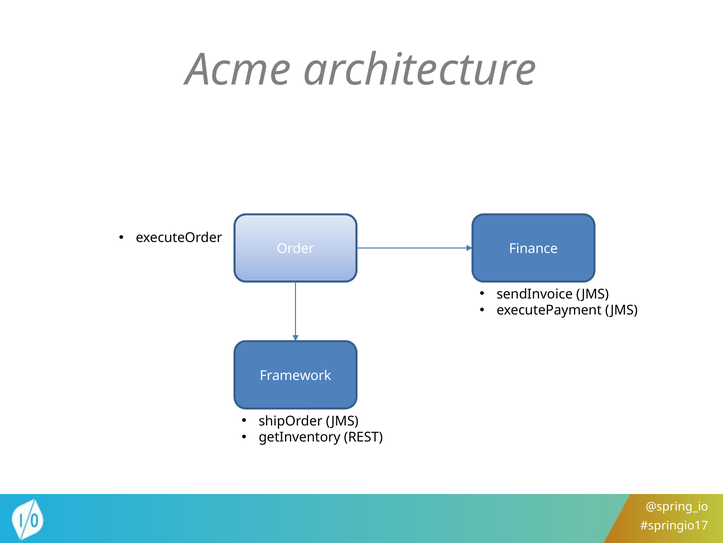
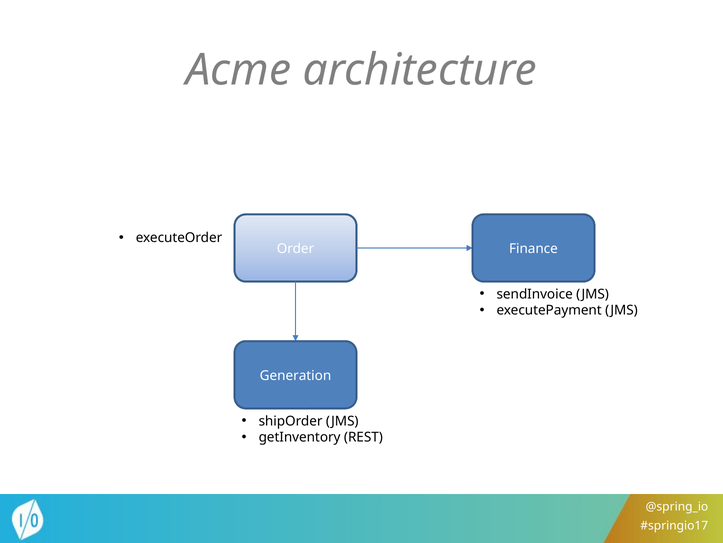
Framework: Framework -> Generation (295, 375)
